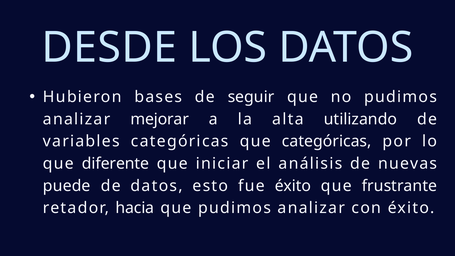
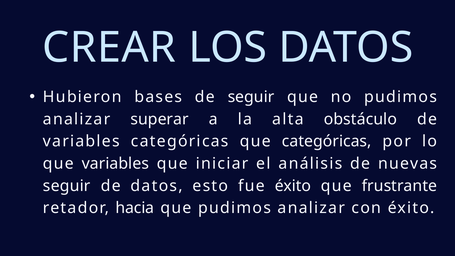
DESDE: DESDE -> CREAR (109, 48)
mejorar: mejorar -> superar (160, 119)
utilizando: utilizando -> obstáculo (360, 119)
que diferente: diferente -> variables (115, 164)
puede: puede -> seguir (67, 186)
